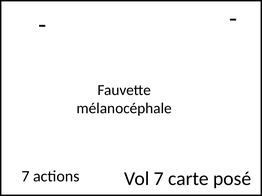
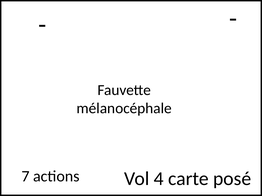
Vol 7: 7 -> 4 (159, 179)
